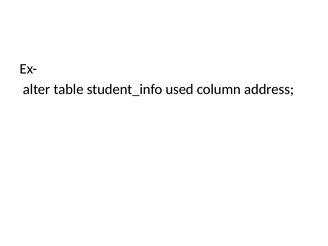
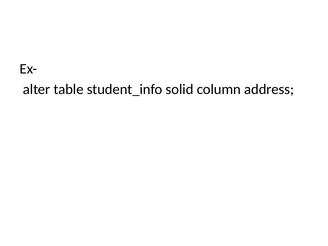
used: used -> solid (180, 89)
